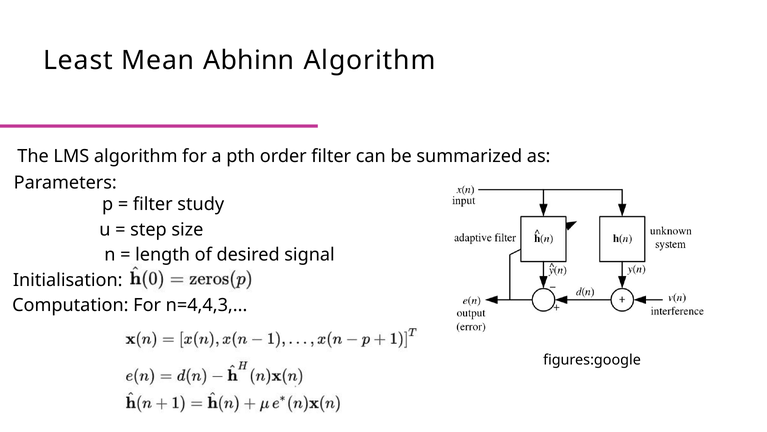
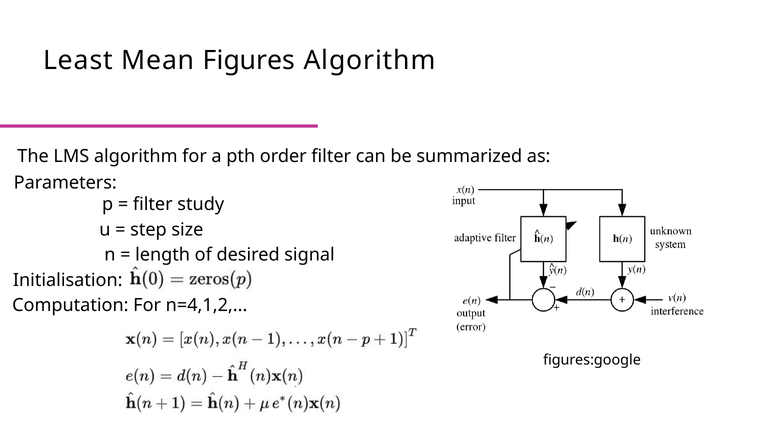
Abhinn: Abhinn -> Figures (249, 60)
n=4,4,3: n=4,4,3 -> n=4,1,2 (207, 305)
